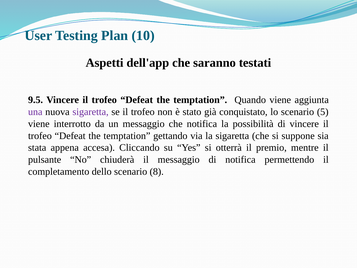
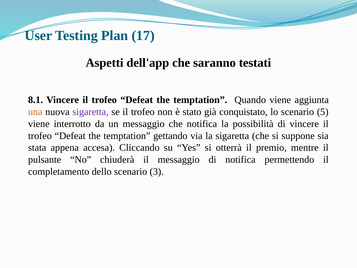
10: 10 -> 17 (143, 35)
9.5: 9.5 -> 8.1 (36, 100)
una colour: purple -> orange (35, 112)
8: 8 -> 3 (157, 171)
